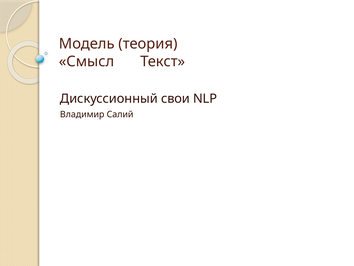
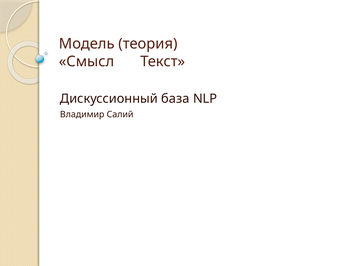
свои: свои -> база (175, 99)
